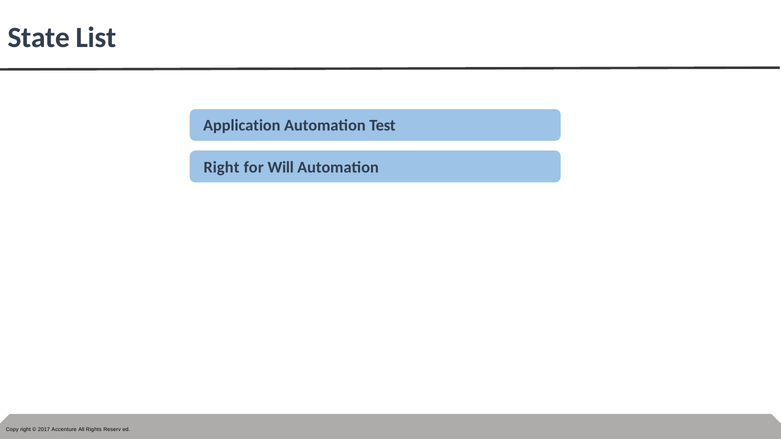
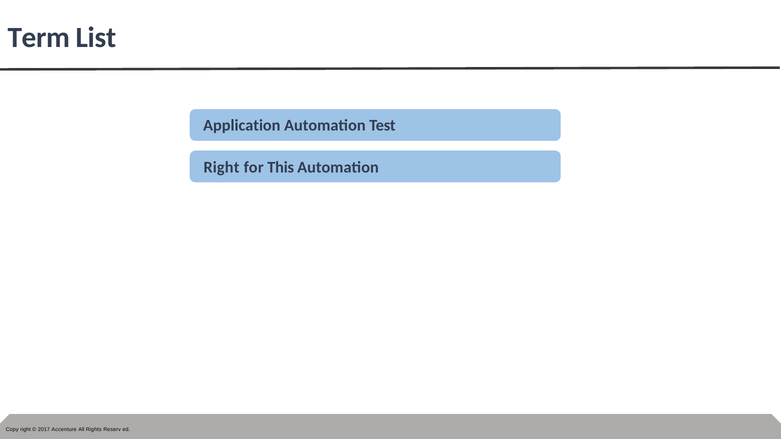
State: State -> Term (39, 37)
Will: Will -> This (281, 167)
